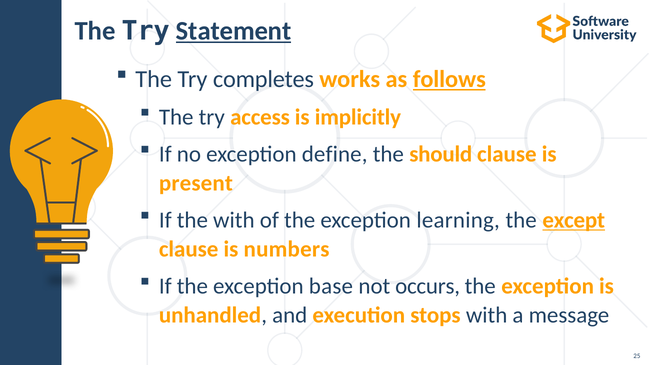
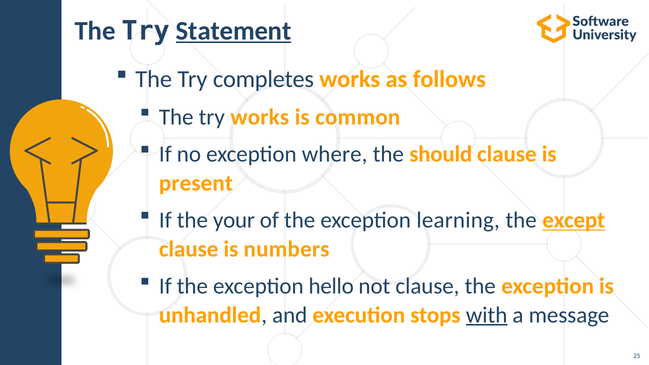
follows underline: present -> none (449, 79)
try access: access -> works (260, 117)
implicitly: implicitly -> common (358, 117)
define: define -> where (335, 154)
the with: with -> your (234, 220)
base: base -> hello (331, 286)
not occurs: occurs -> clause (427, 286)
with underline: none -> present (487, 315)
